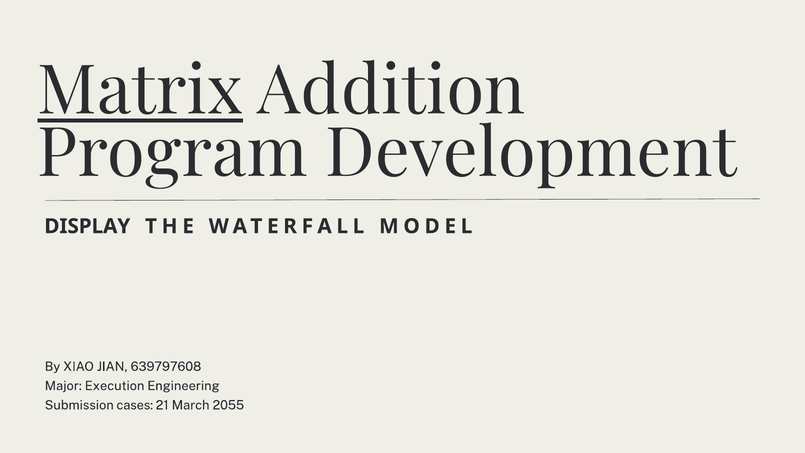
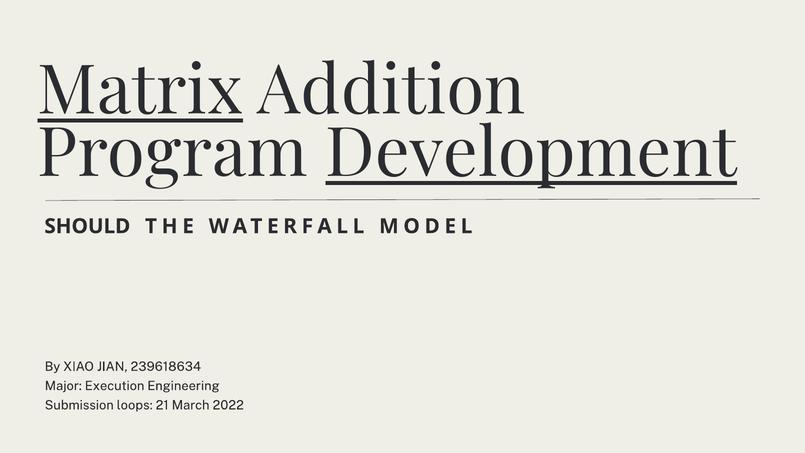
Development underline: none -> present (531, 154)
DISPLAY: DISPLAY -> SHOULD (87, 226)
639797608: 639797608 -> 239618634 (166, 366)
cases: cases -> loops (135, 405)
2055: 2055 -> 2022 (228, 405)
